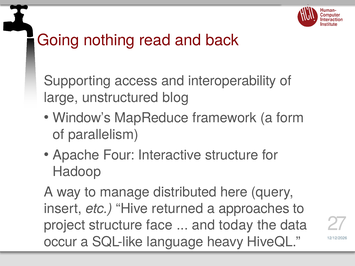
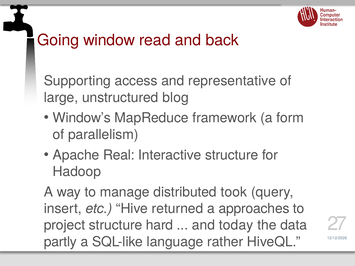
nothing: nothing -> window (109, 40)
interoperability: interoperability -> representative (232, 81)
Four: Four -> Real (119, 155)
here: here -> took (234, 192)
face: face -> hard (160, 225)
occur: occur -> partly (60, 242)
heavy: heavy -> rather (225, 242)
